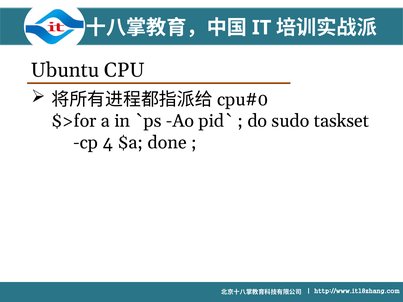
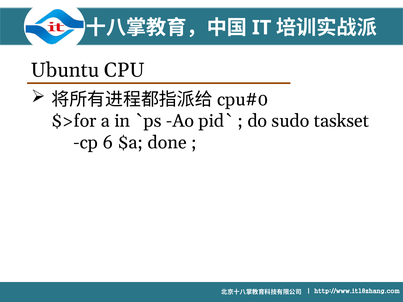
4: 4 -> 6 (108, 143)
